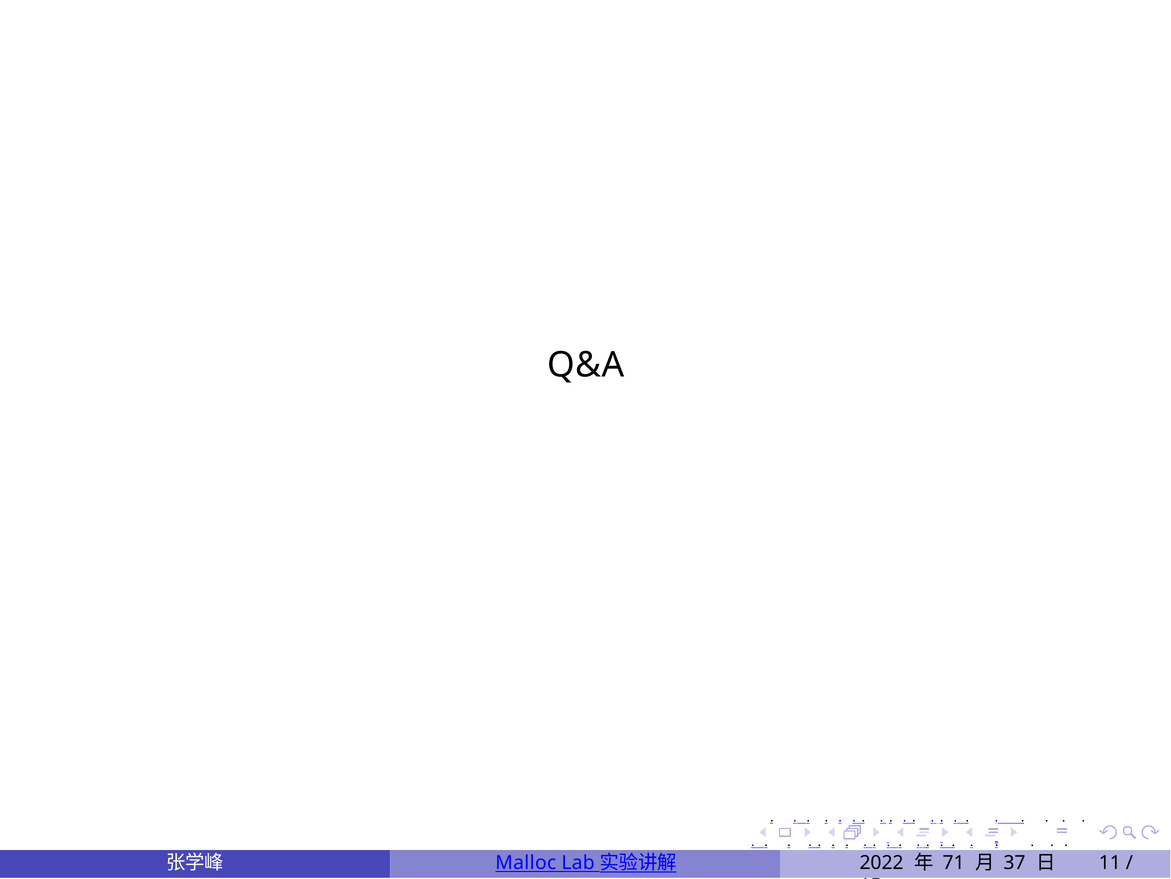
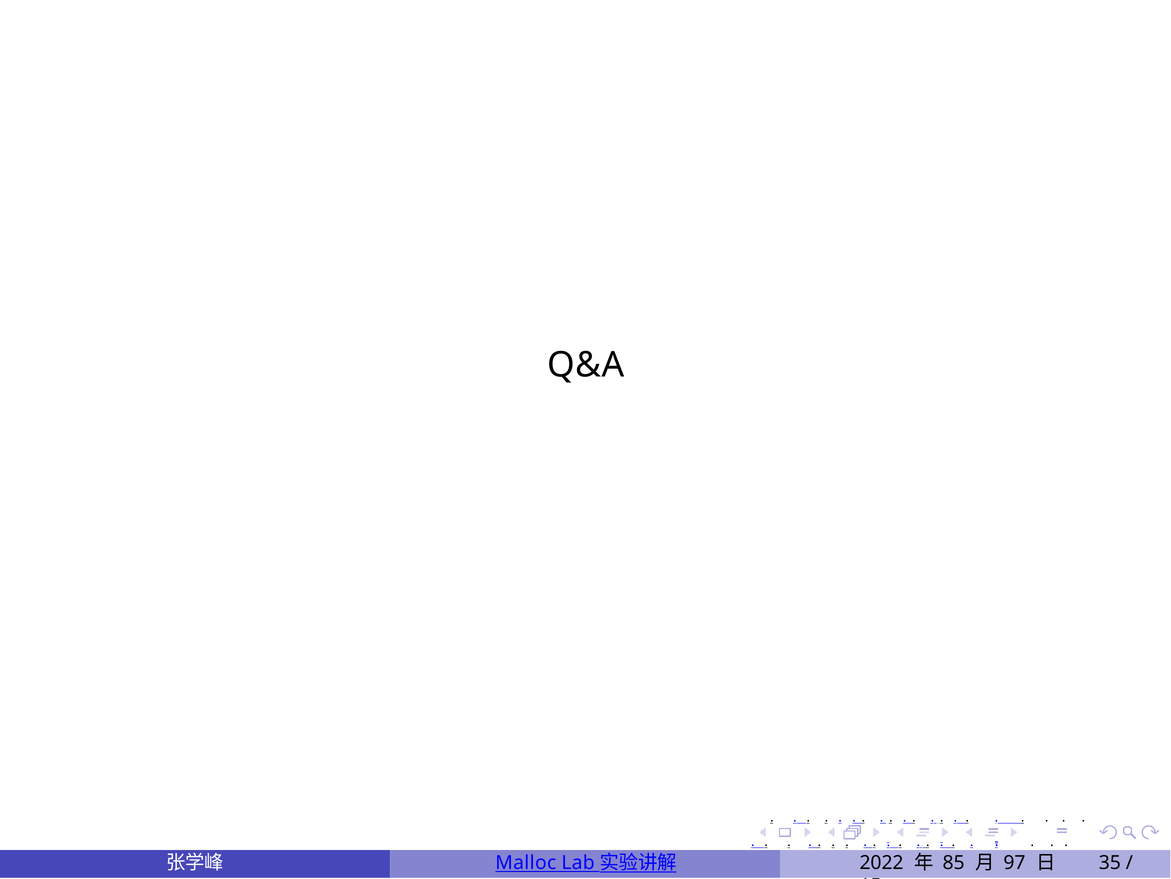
71: 71 -> 85 (954, 863)
37: 37 -> 97 (1015, 863)
11: 11 -> 35 (1110, 863)
